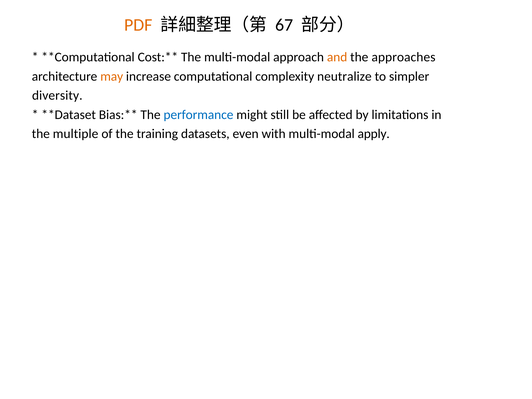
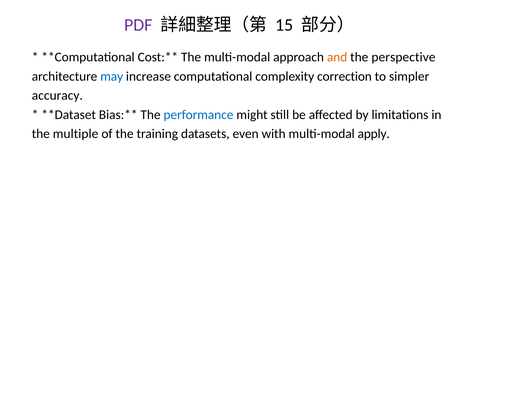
PDF colour: orange -> purple (138, 25)
67: 67 -> 15 (284, 25)
approaches: approaches -> perspective (403, 57)
may colour: orange -> blue (112, 76)
neutralize: neutralize -> correction (344, 76)
diversity: diversity -> accuracy (57, 96)
